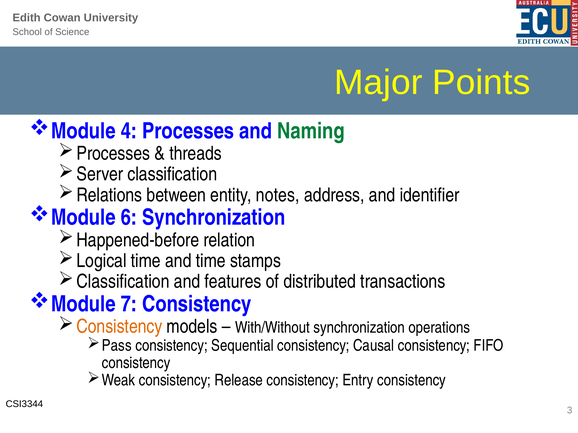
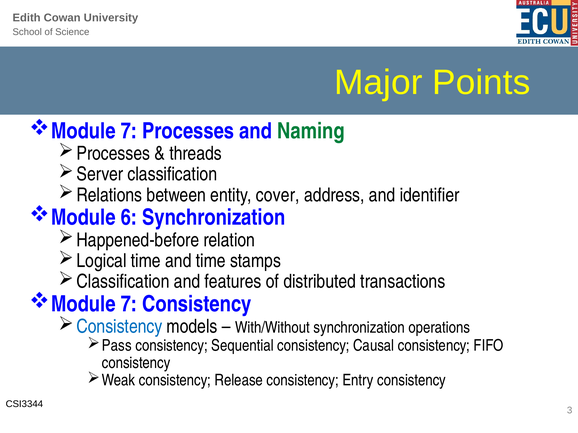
4: 4 -> 7 (129, 131)
notes: notes -> cover (278, 195)
Consistency colour: orange -> blue (119, 327)
